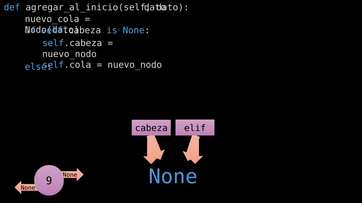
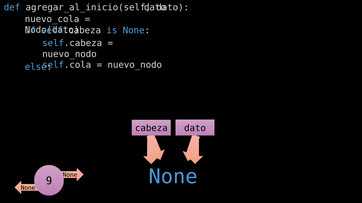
cabeza elif: elif -> dato (195, 129)
